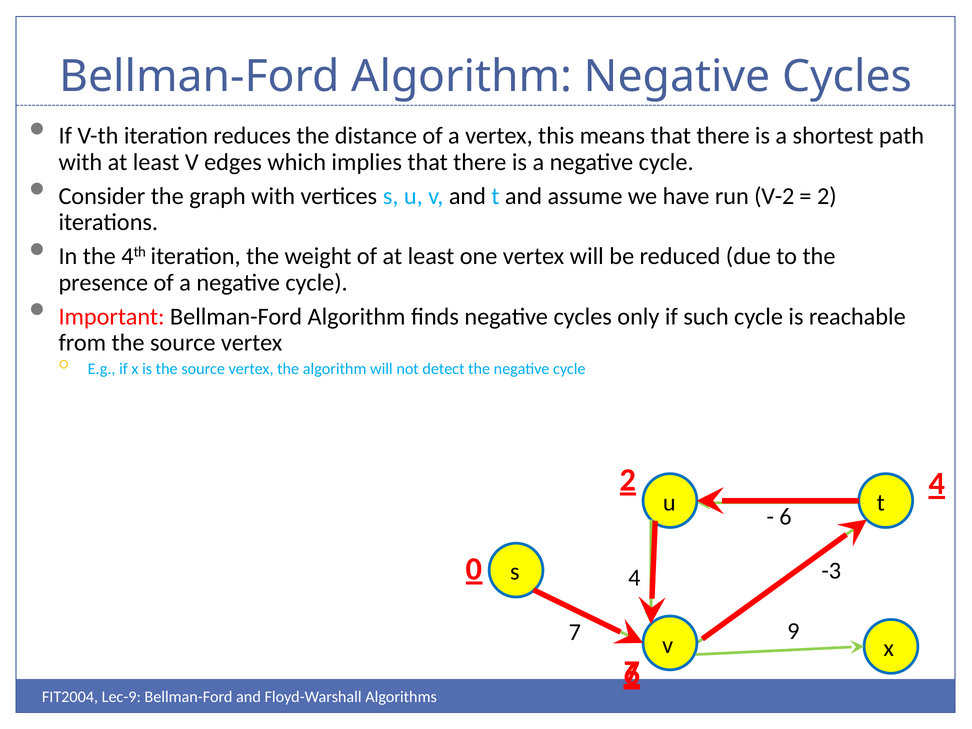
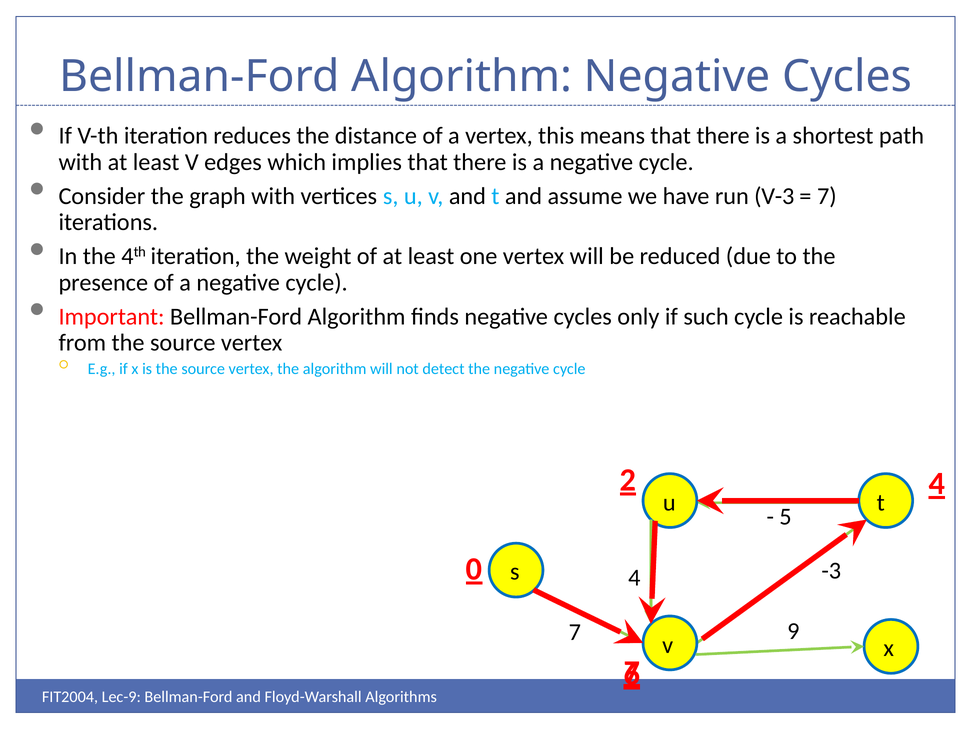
V-2: V-2 -> V-3 (774, 196)
2: 2 -> 7 (827, 196)
6: 6 -> 5 (785, 517)
